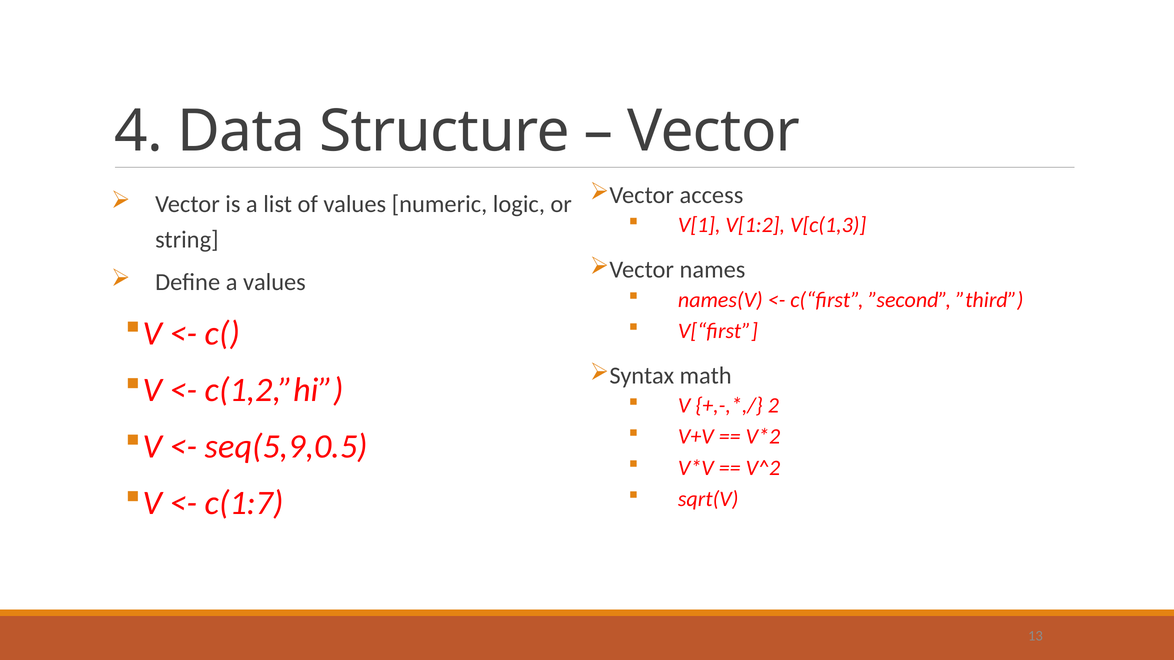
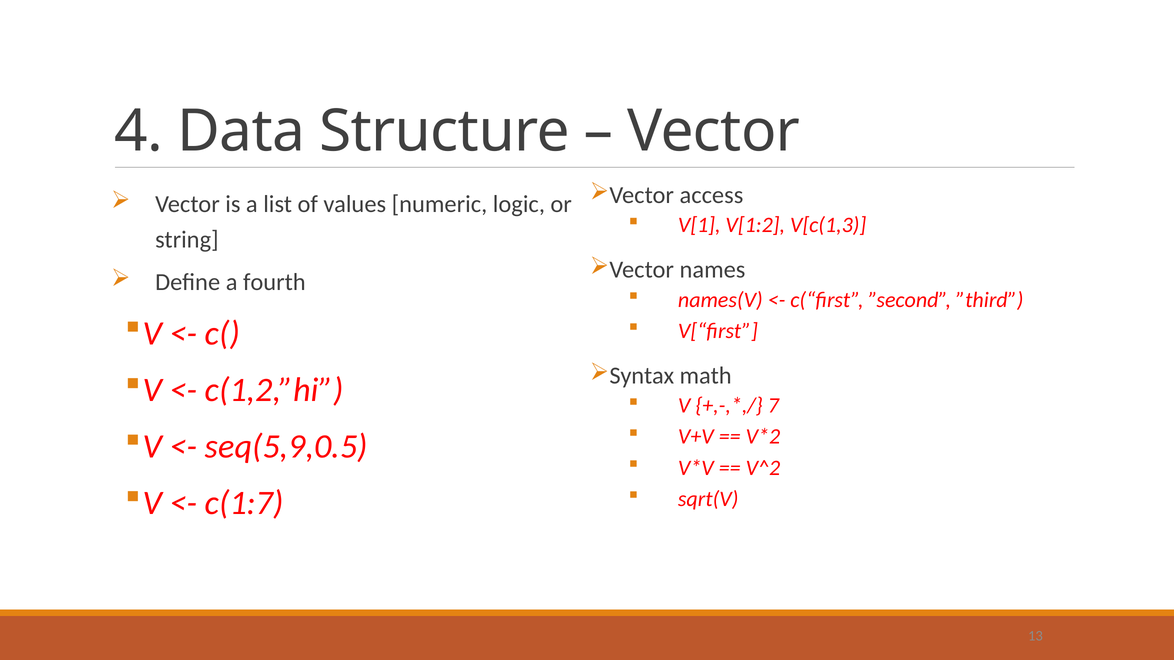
a values: values -> fourth (274, 282)
2: 2 -> 7 (773, 406)
